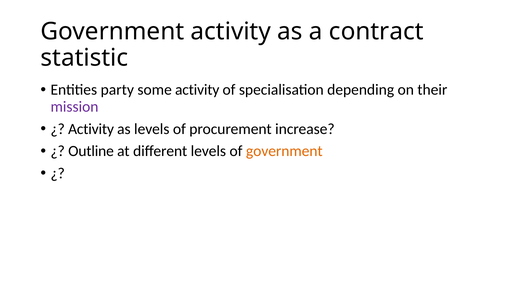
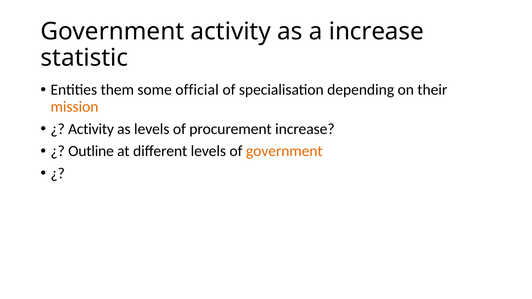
a contract: contract -> increase (376, 32)
party: party -> them (117, 90)
some activity: activity -> official (197, 90)
mission colour: purple -> orange (74, 107)
